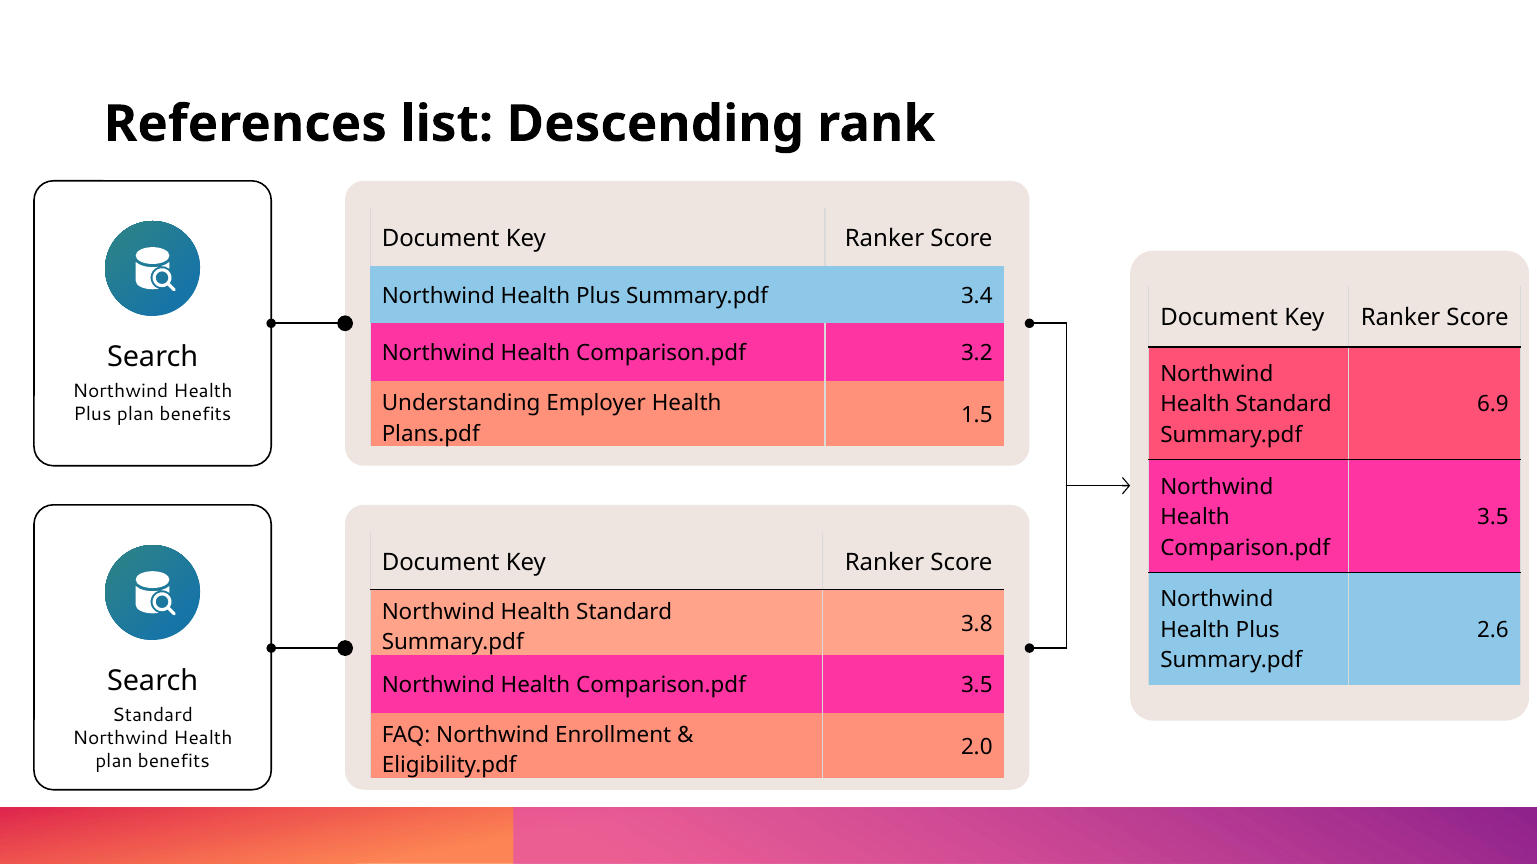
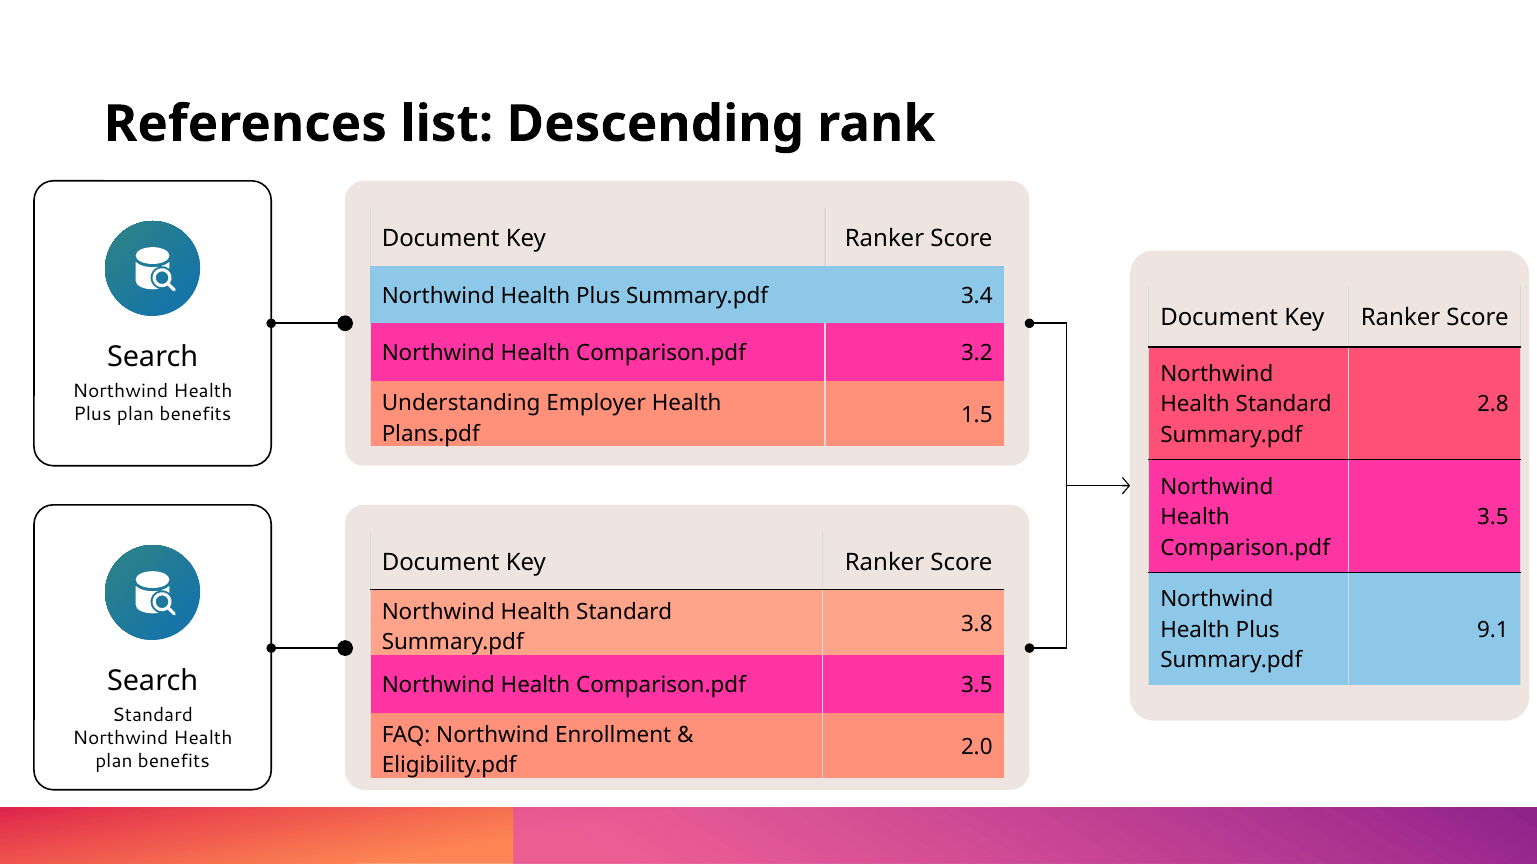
6.9: 6.9 -> 2.8 (1493, 405)
2.6: 2.6 -> 9.1 (1493, 630)
